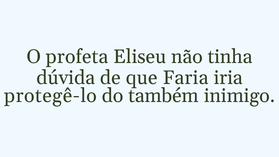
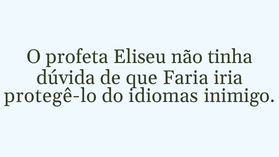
também: também -> idiomas (163, 96)
